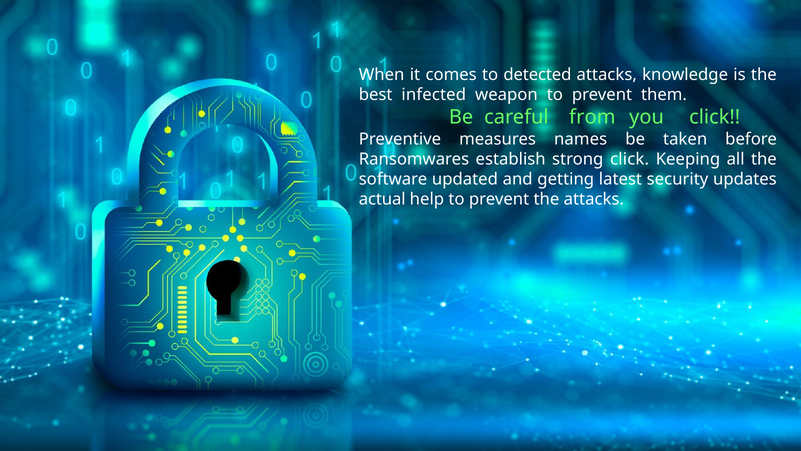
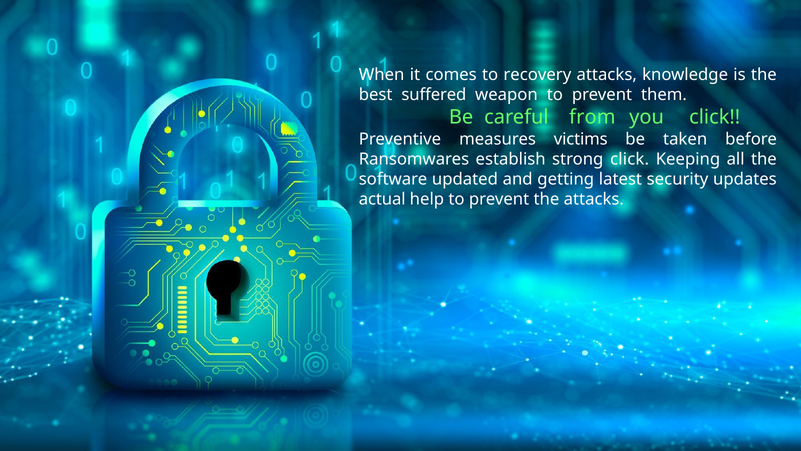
detected: detected -> recovery (537, 75)
infected: infected -> suffered (434, 95)
names: names -> victims (581, 139)
